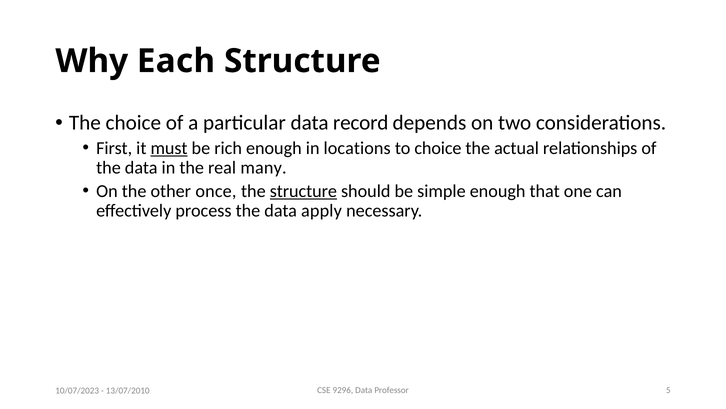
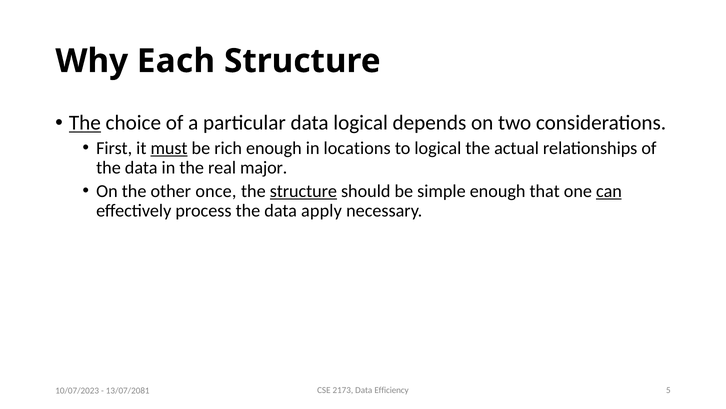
The underline: none -> present (85, 123)
data record: record -> logical (361, 123)
to choice: choice -> logical (438, 148)
many: many -> major (264, 167)
can underline: none -> present (609, 191)
9296: 9296 -> 2173 (343, 390)
Professor: Professor -> Efficiency (392, 390)
13/07/2010: 13/07/2010 -> 13/07/2081 (128, 390)
